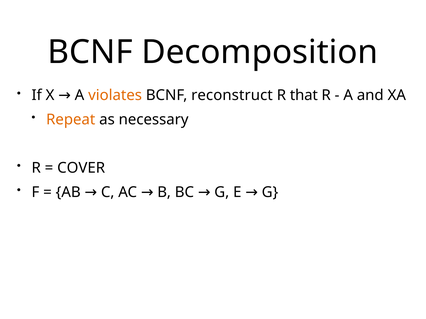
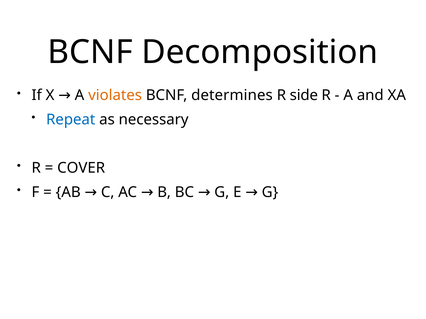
reconstruct: reconstruct -> determines (232, 96)
that: that -> side (304, 96)
Repeat colour: orange -> blue (71, 120)
